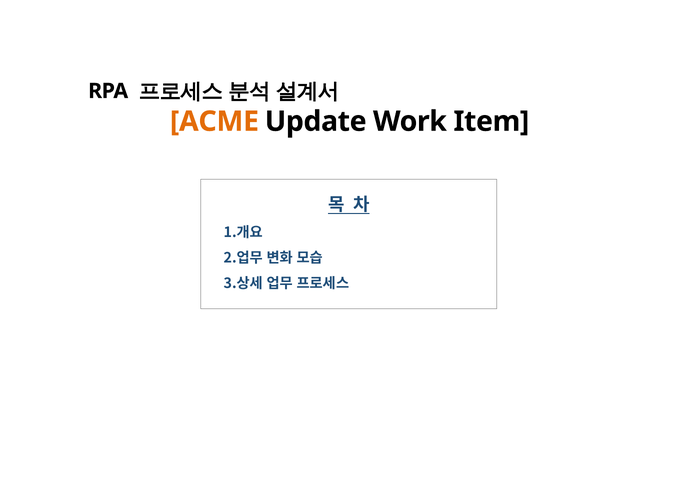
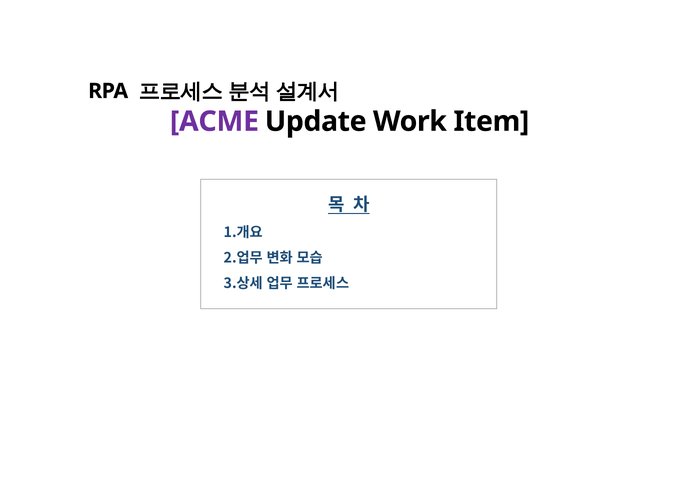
ACME colour: orange -> purple (214, 121)
